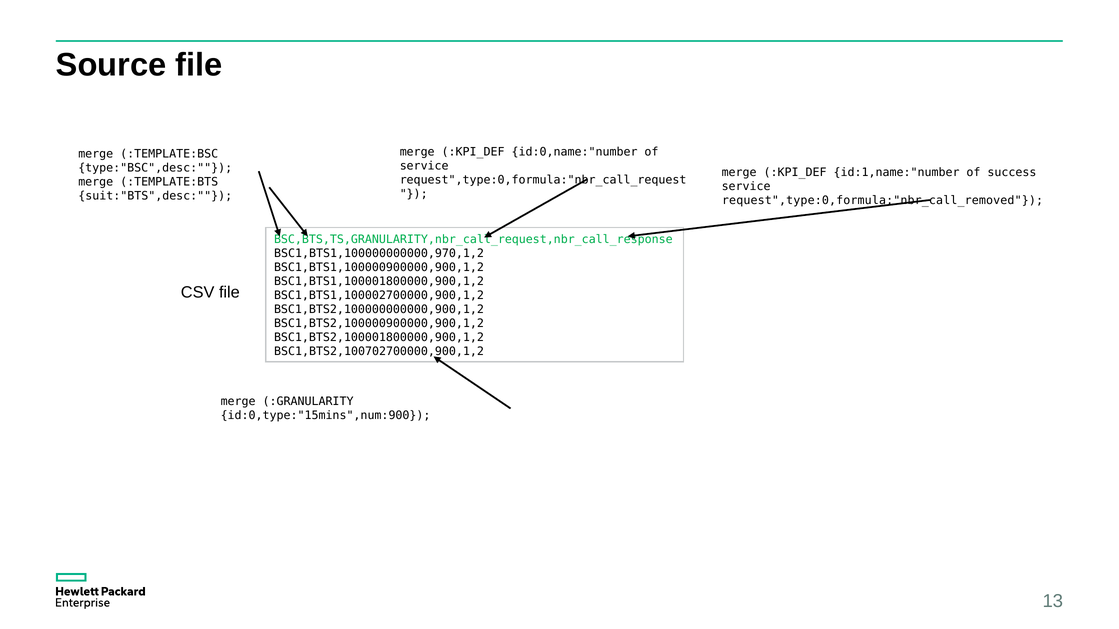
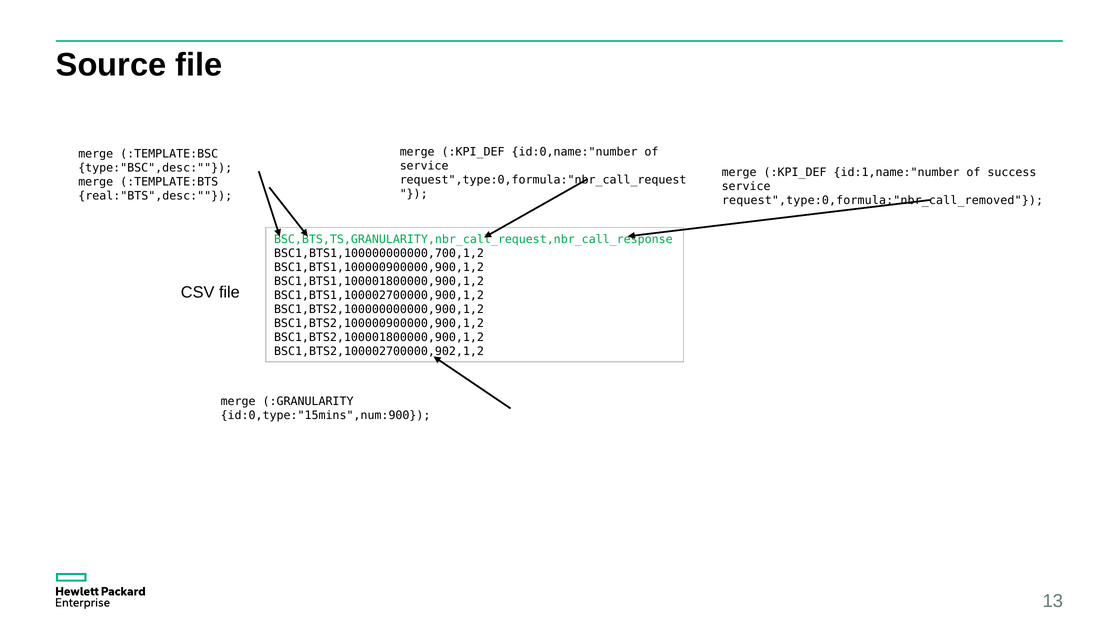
suit:"BTS",desc: suit:"BTS",desc -> real:"BTS",desc (155, 196)
BSC1,BTS1,100000000000,970,1,2: BSC1,BTS1,100000000000,970,1,2 -> BSC1,BTS1,100000000000,700,1,2 (379, 254)
BSC1,BTS2,100702700000,900,1,2: BSC1,BTS2,100702700000,900,1,2 -> BSC1,BTS2,100002700000,902,1,2 (379, 352)
